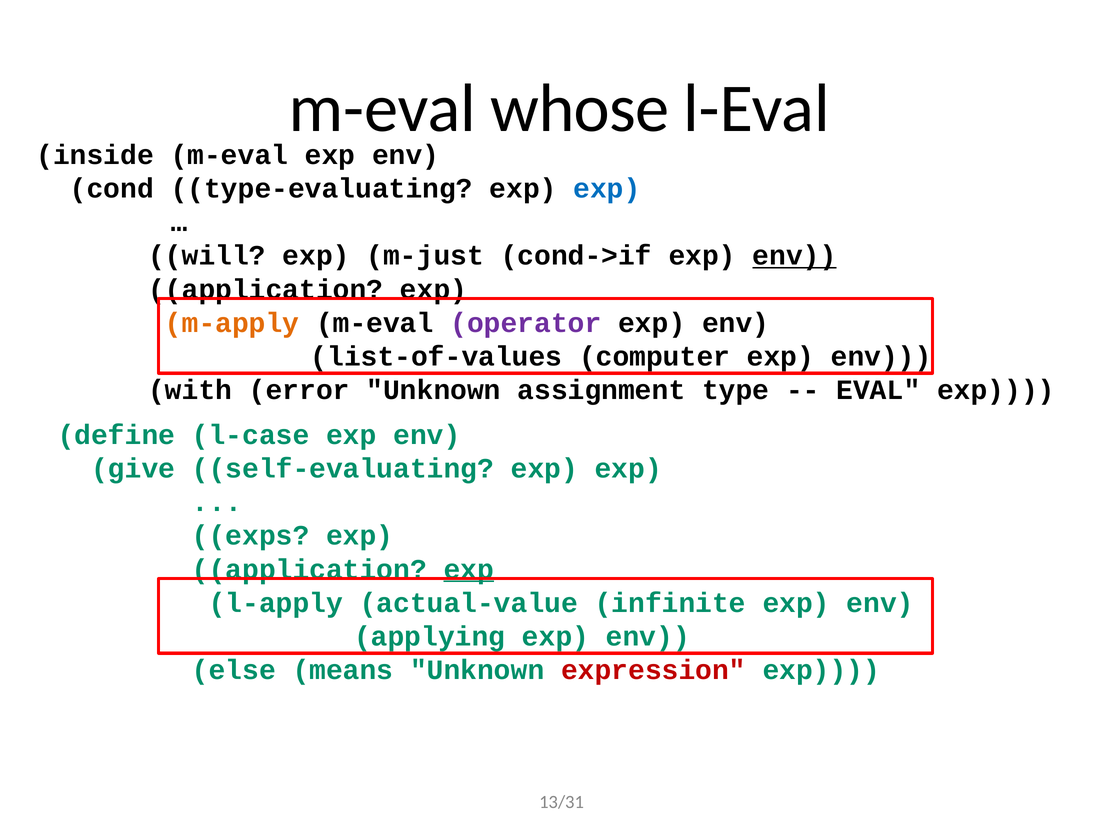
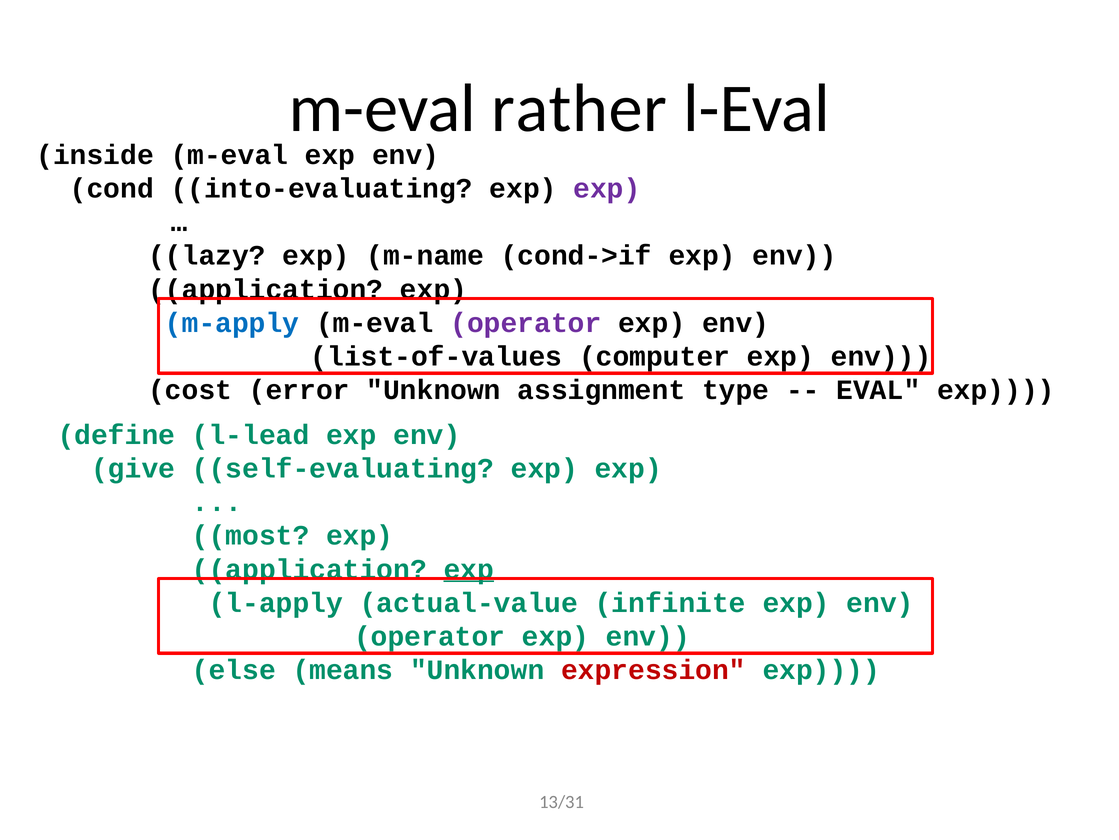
whose: whose -> rather (579, 108)
type-evaluating: type-evaluating -> into-evaluating (322, 188)
exp colour: blue -> purple (607, 188)
will: will -> lazy (207, 255)
m-just: m-just -> m-name (425, 255)
env underline: present -> none (794, 255)
m-apply colour: orange -> blue (232, 323)
with: with -> cost (190, 390)
l-case: l-case -> l-lead (251, 434)
exps: exps -> most (251, 535)
applying: applying -> operator (430, 636)
